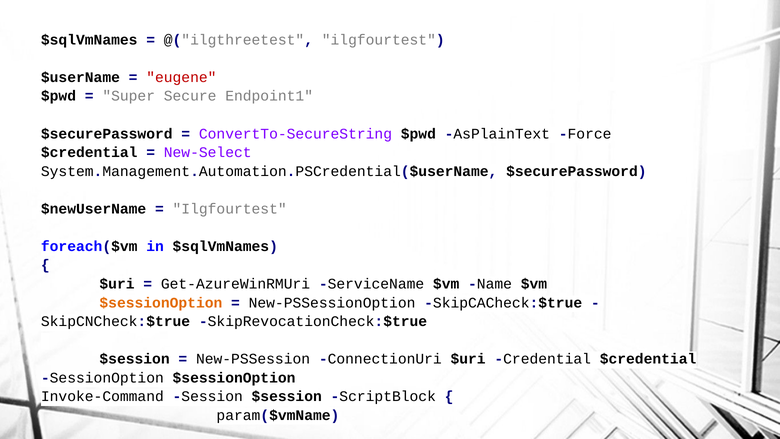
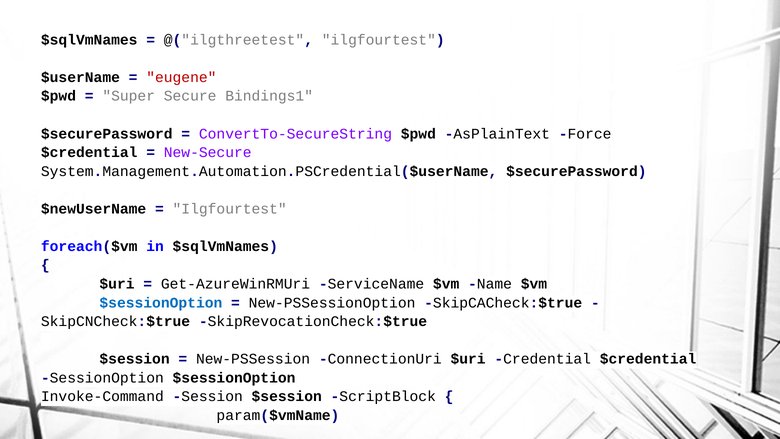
Endpoint1: Endpoint1 -> Bindings1 (269, 96)
New-Select: New-Select -> New-Secure (208, 152)
$sessionOption colour: orange -> blue (161, 303)
